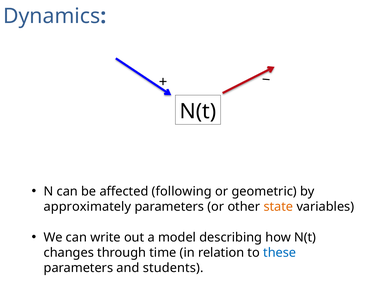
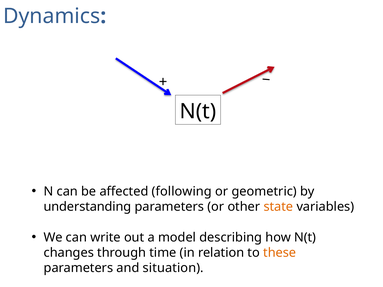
approximately: approximately -> understanding (87, 207)
these colour: blue -> orange (280, 253)
students: students -> situation (173, 268)
